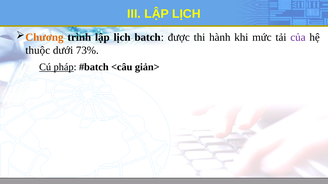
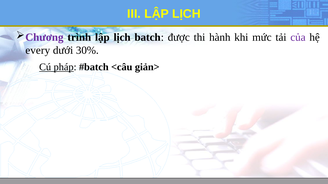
Chương colour: orange -> purple (44, 37)
thuộc: thuộc -> every (38, 50)
73%: 73% -> 30% (87, 50)
